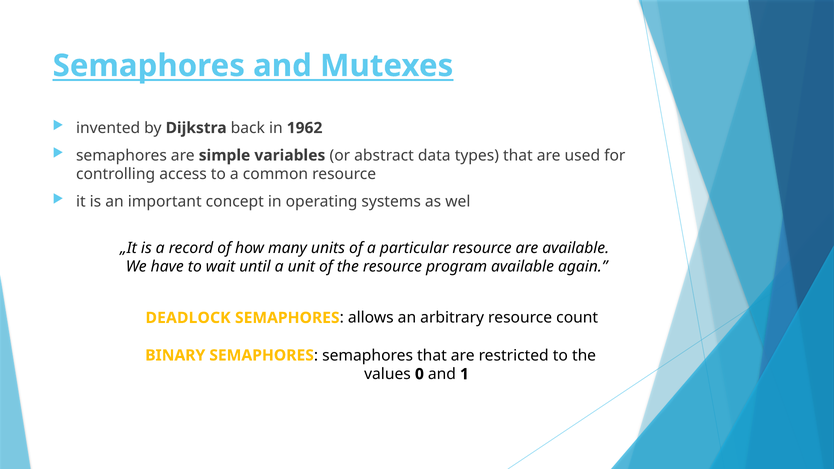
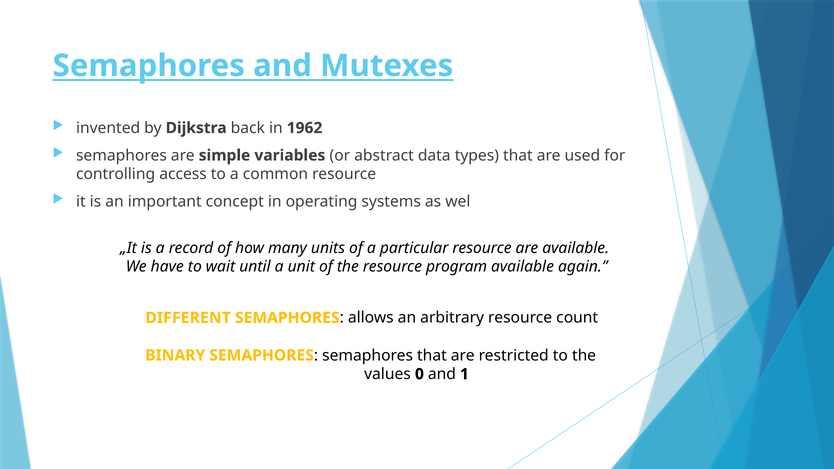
DEADLOCK: DEADLOCK -> DIFFERENT (188, 318)
